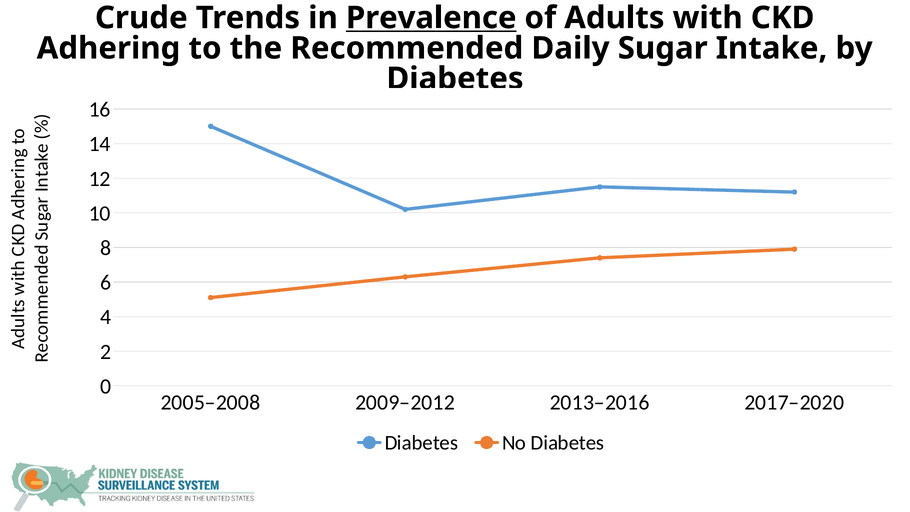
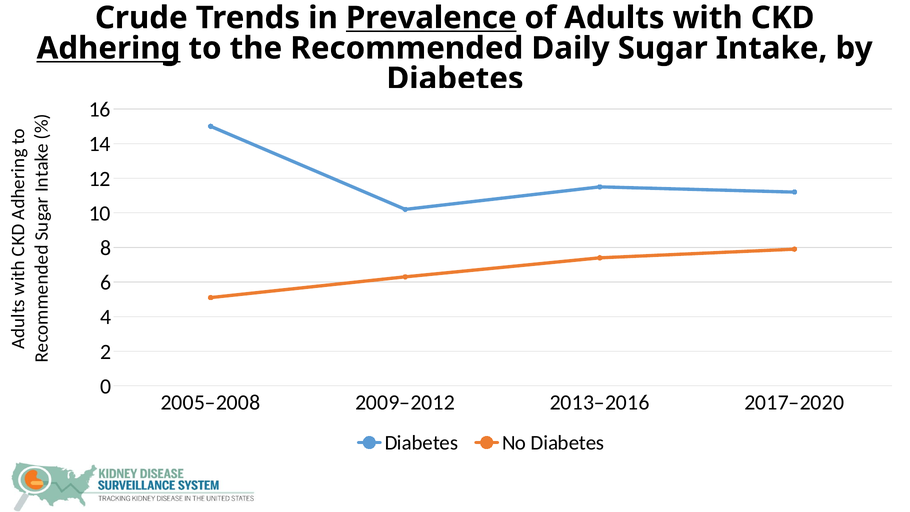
Adhering underline: none -> present (109, 48)
